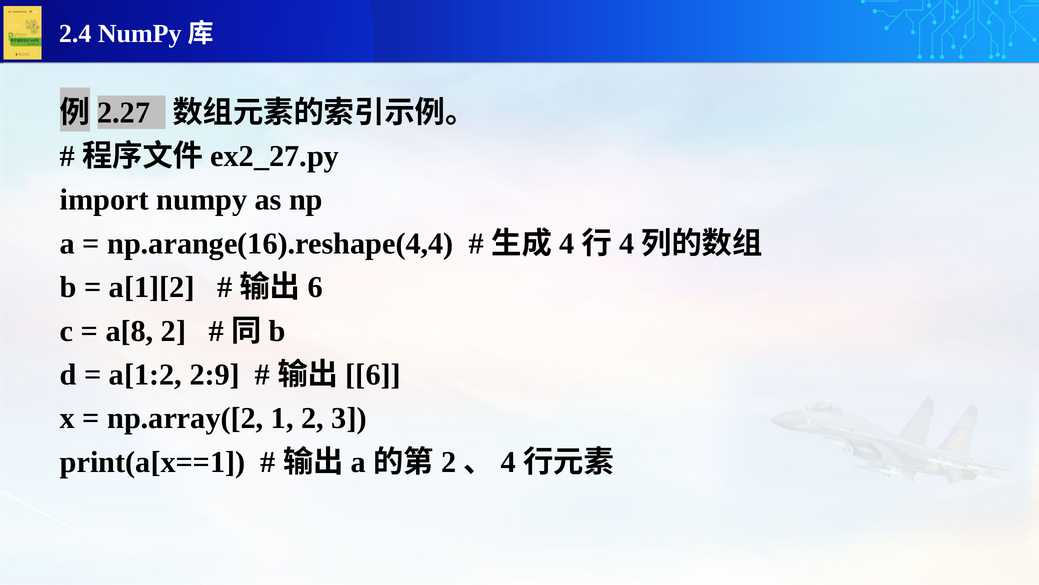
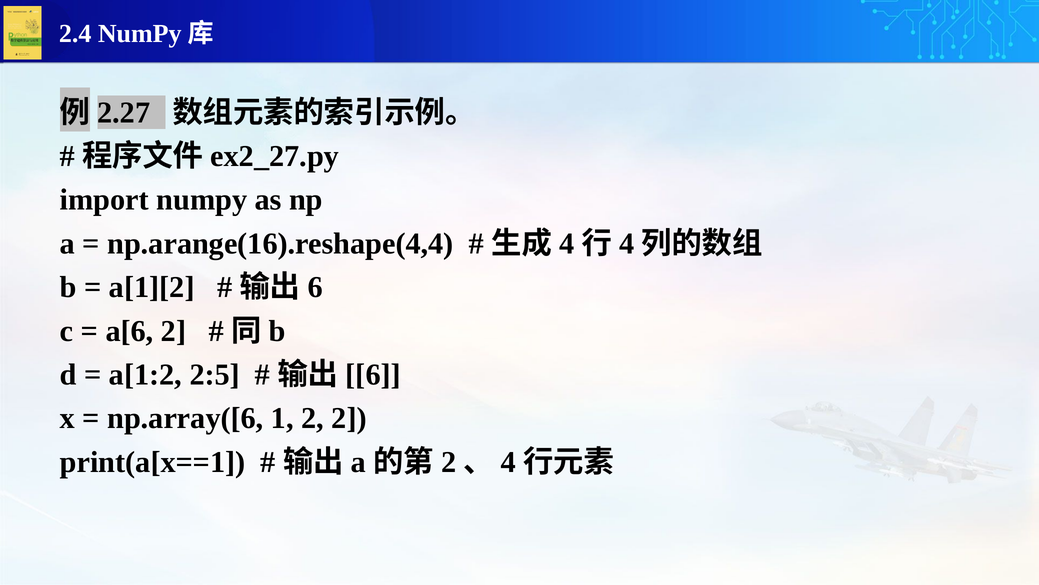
a[8: a[8 -> a[6 (130, 331)
2:9: 2:9 -> 2:5 (215, 374)
np.array([2: np.array([2 -> np.array([6 (185, 418)
2 3: 3 -> 2 (349, 418)
